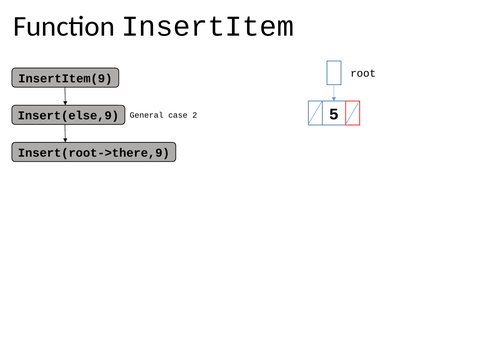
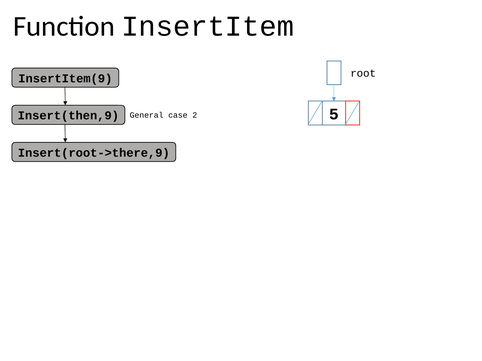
Insert(else,9: Insert(else,9 -> Insert(then,9 (68, 116)
